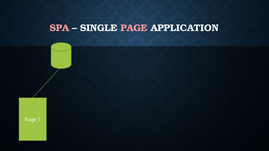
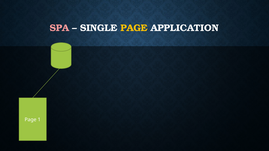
PAGE colour: pink -> yellow (134, 28)
